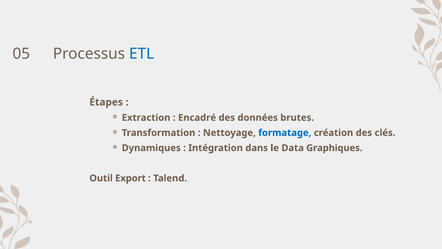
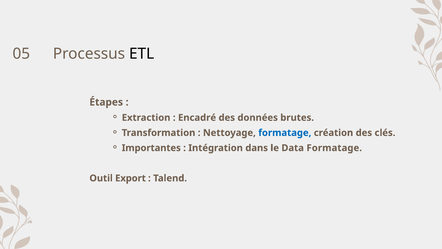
ETL colour: blue -> black (142, 54)
Dynamiques: Dynamiques -> Importantes (151, 148)
Data Graphiques: Graphiques -> Formatage (334, 148)
